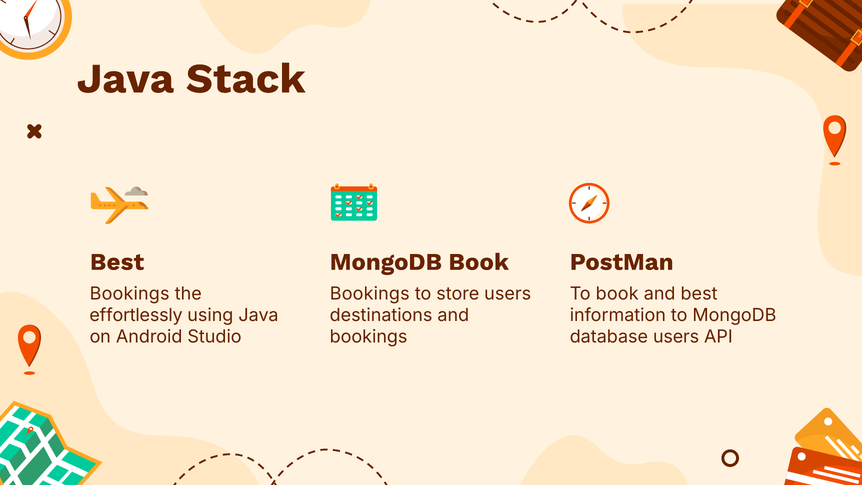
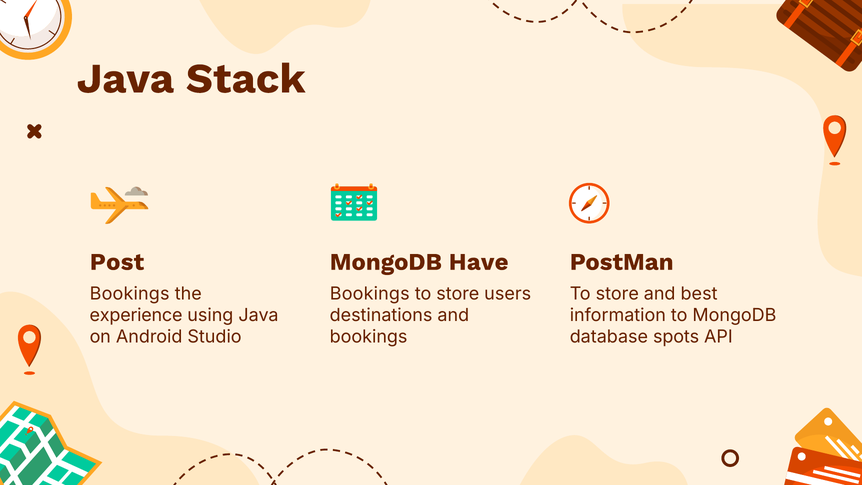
Best: Best -> Post (117, 262)
MongoDB Book: Book -> Have (479, 262)
book: book -> store (617, 294)
effortlessly: effortlessly -> experience (136, 315)
database users: users -> spots (676, 337)
